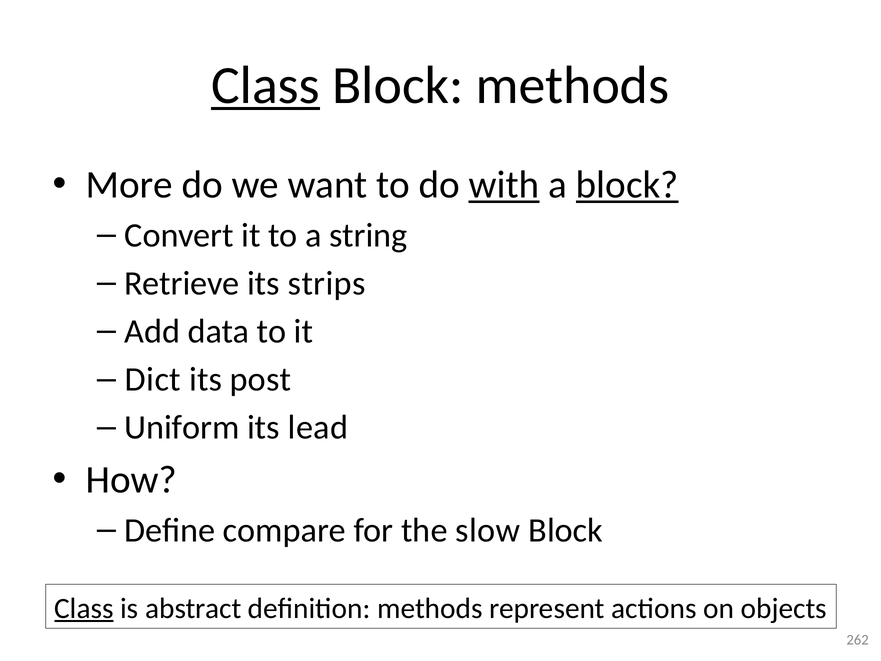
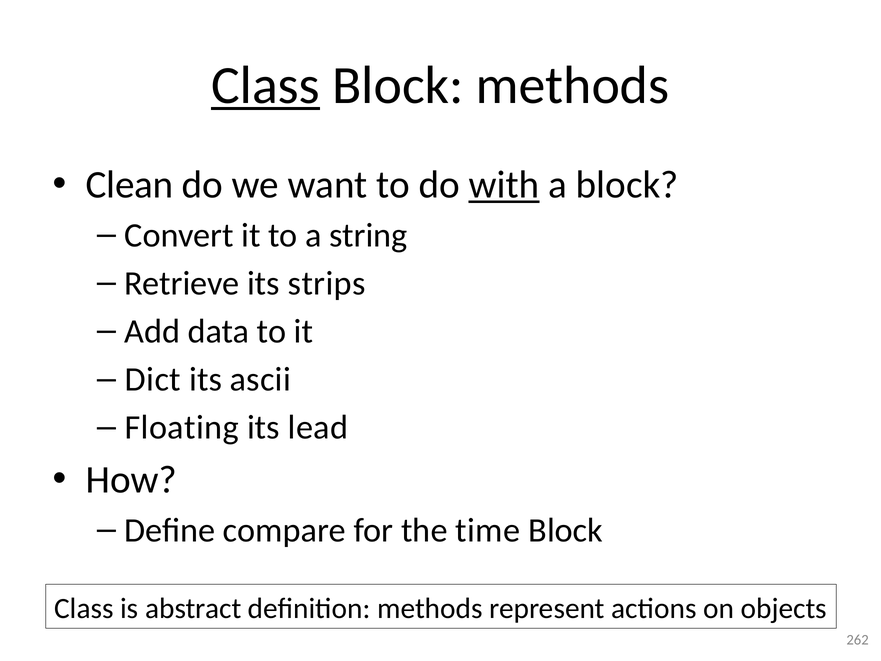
More: More -> Clean (130, 185)
block underline: present -> none (627, 185)
post: post -> ascii (260, 379)
Uniform: Uniform -> Floating (182, 427)
slow: slow -> time (488, 530)
Class underline: present -> none (84, 608)
